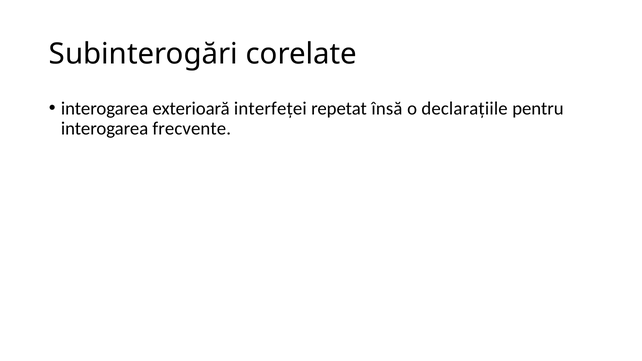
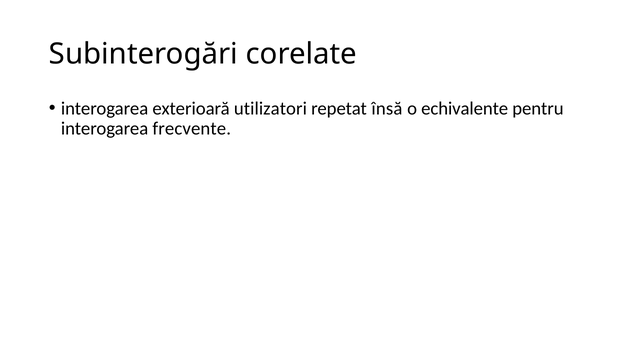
interfeţei: interfeţei -> utilizatori (270, 109)
declaraţiile: declaraţiile -> echivalente (465, 109)
